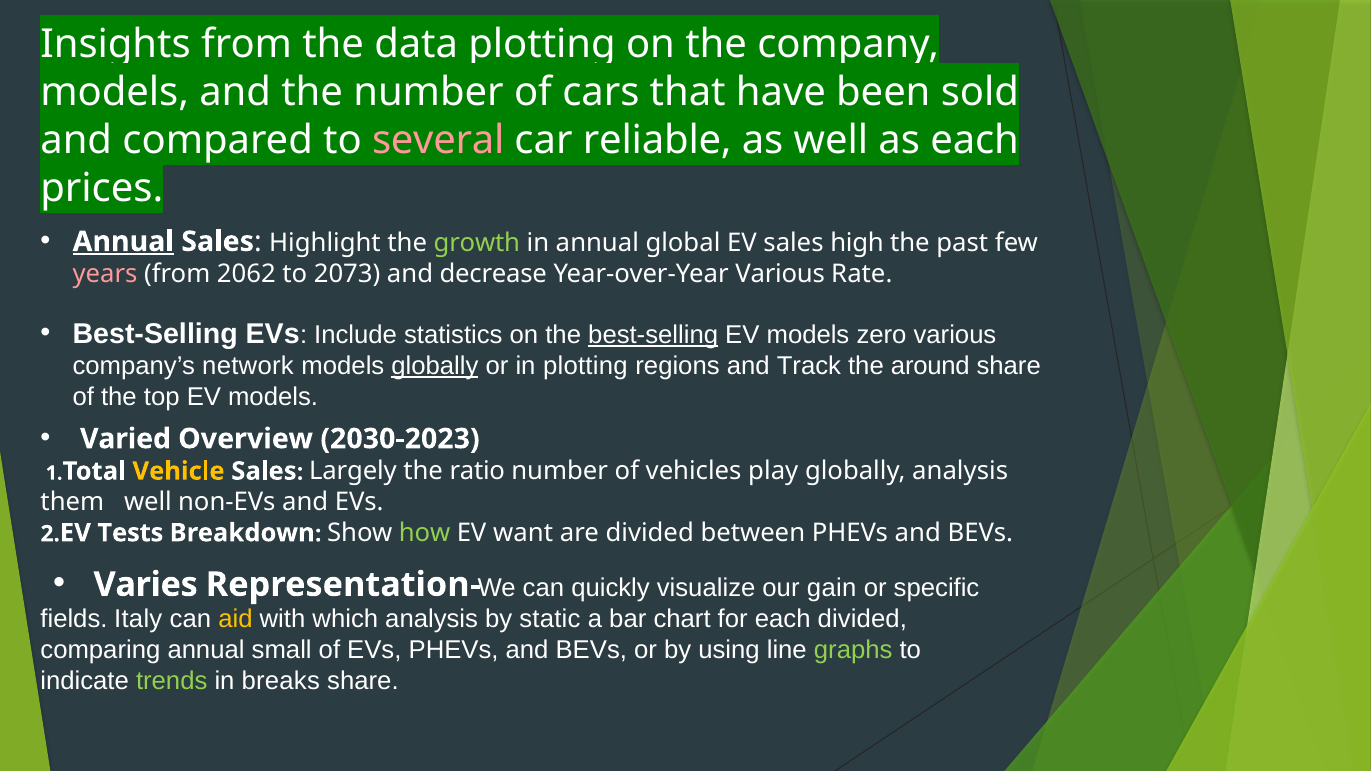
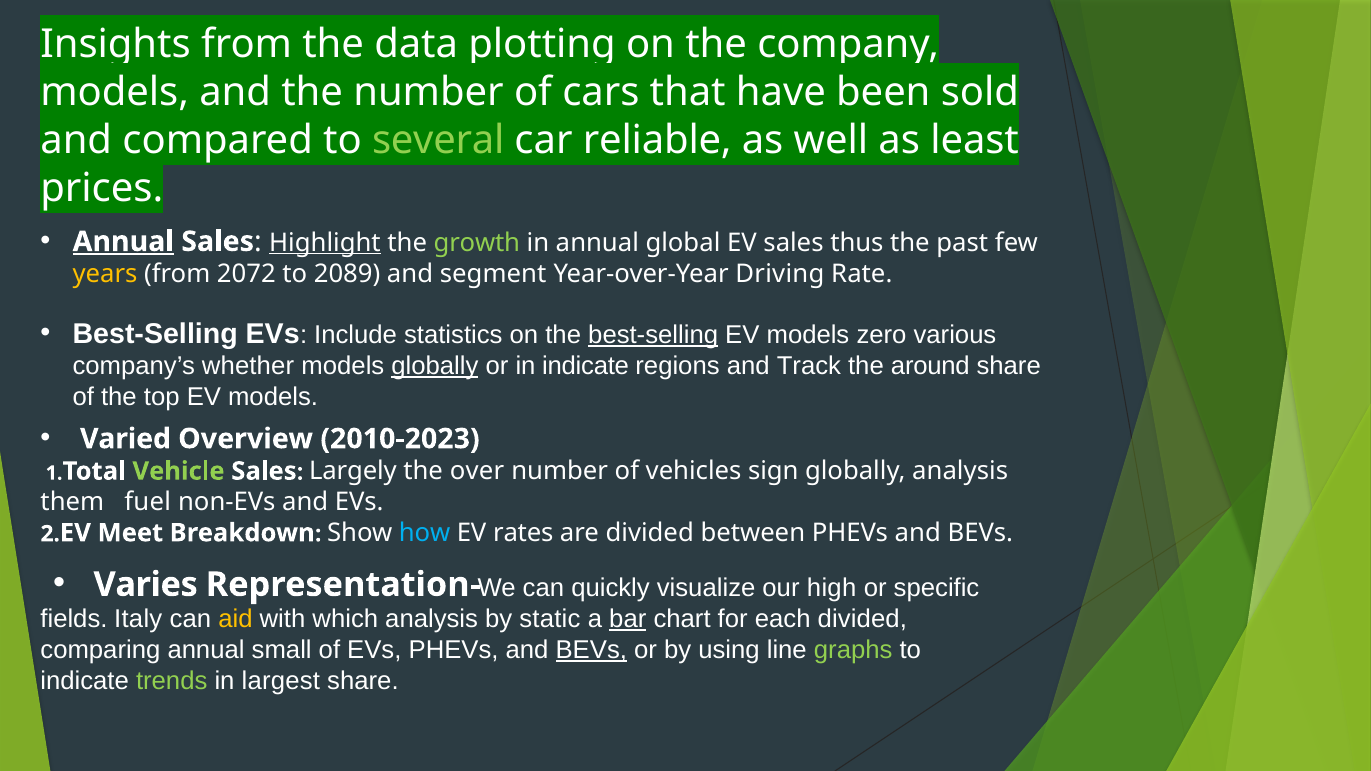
several colour: pink -> light green (438, 140)
as each: each -> least (975, 140)
Highlight underline: none -> present (325, 243)
high: high -> thus (857, 243)
years colour: pink -> yellow (105, 274)
2062: 2062 -> 2072 (246, 274)
2073: 2073 -> 2089 (347, 274)
decrease: decrease -> segment (493, 274)
Year-over-Year Various: Various -> Driving (780, 274)
network: network -> whether (248, 366)
in plotting: plotting -> indicate (586, 366)
2030-2023: 2030-2023 -> 2010-2023 (400, 439)
Vehicle colour: yellow -> light green (179, 471)
ratio: ratio -> over (477, 471)
play: play -> sign (773, 471)
them well: well -> fuel (148, 502)
Tests: Tests -> Meet (130, 533)
how colour: light green -> light blue (425, 533)
want: want -> rates (523, 533)
gain: gain -> high (832, 588)
bar underline: none -> present (628, 619)
BEVs underline: none -> present (591, 650)
breaks: breaks -> largest (281, 681)
